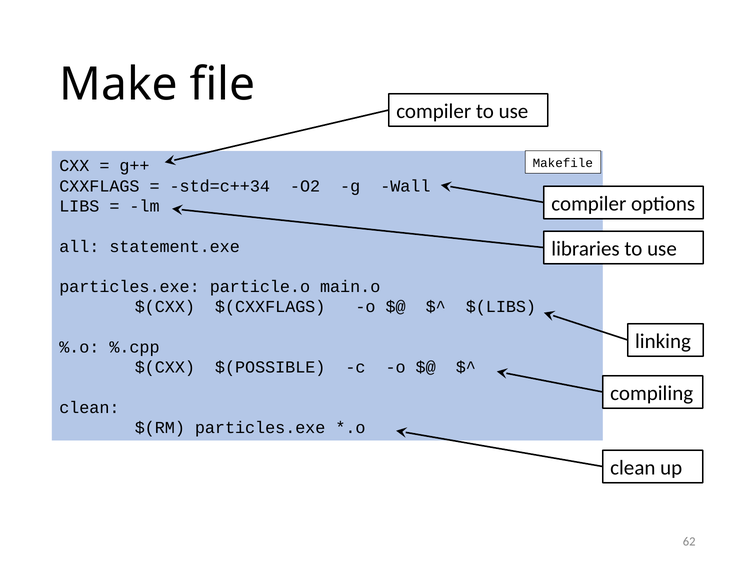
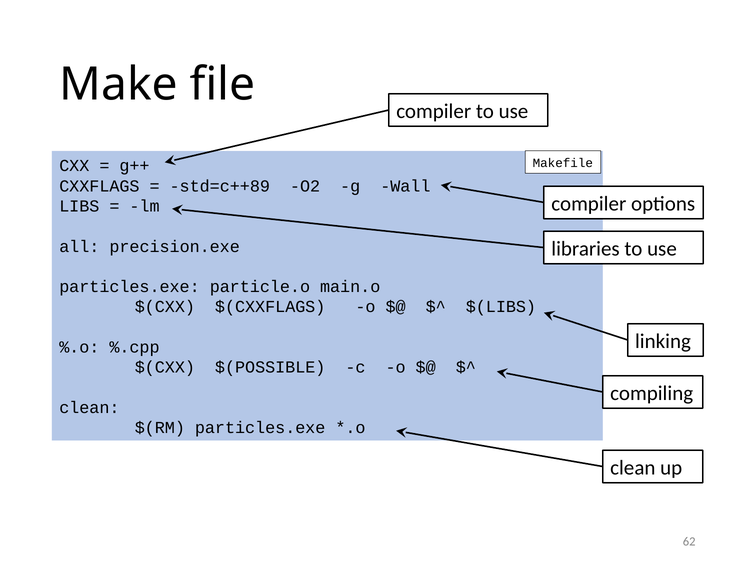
std=c++34: std=c++34 -> std=c++89 (220, 186)
statement.exe: statement.exe -> precision.exe (175, 246)
